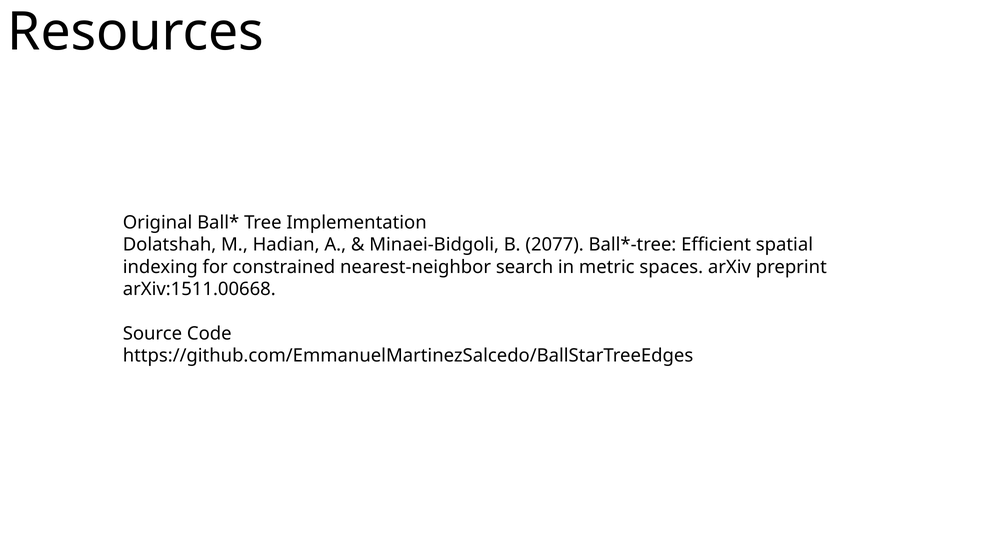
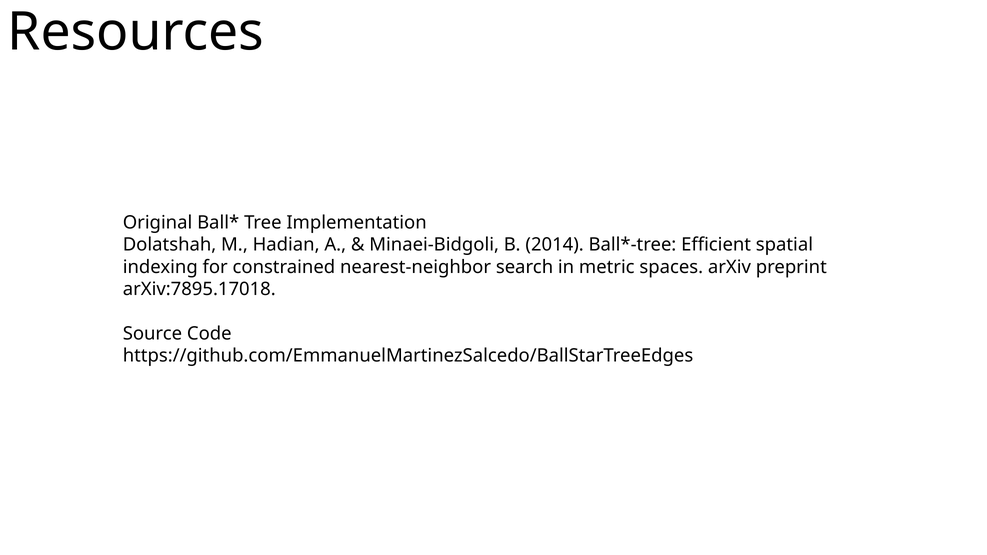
2077: 2077 -> 2014 (555, 245)
arXiv:1511.00668: arXiv:1511.00668 -> arXiv:7895.17018 (199, 289)
